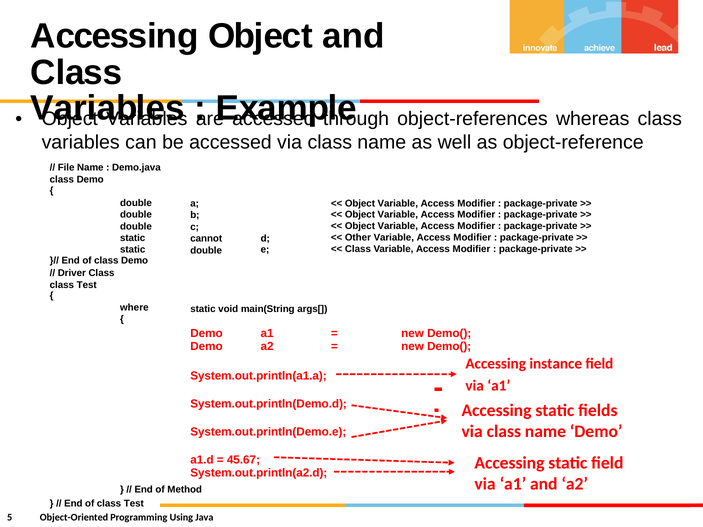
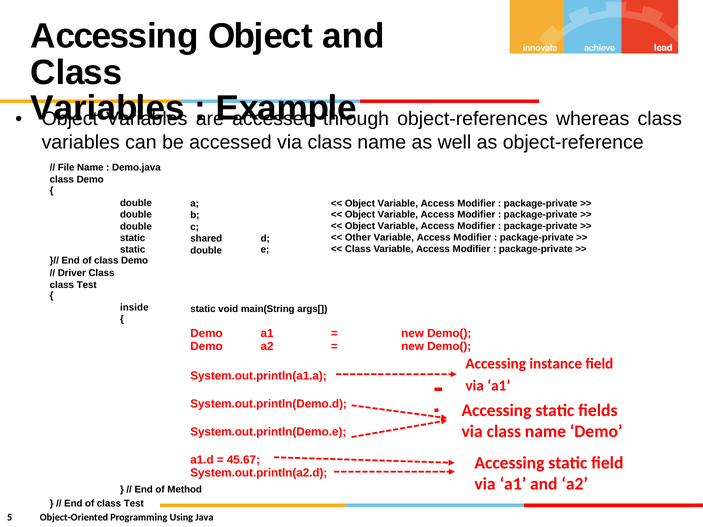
cannot: cannot -> shared (206, 239)
where: where -> inside (134, 308)
